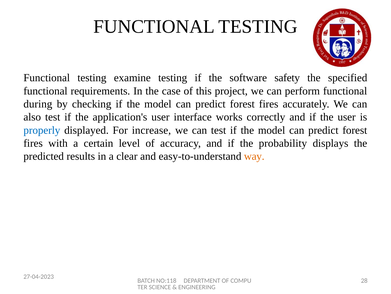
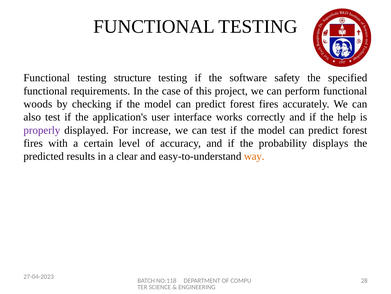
examine: examine -> structure (132, 78)
during: during -> woods (38, 104)
the user: user -> help (347, 117)
properly colour: blue -> purple (42, 130)
